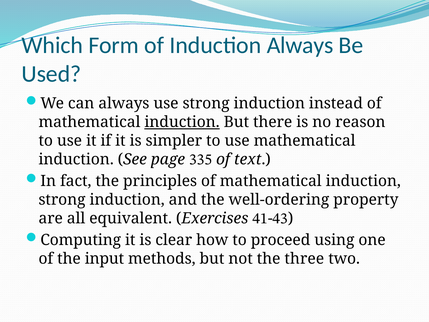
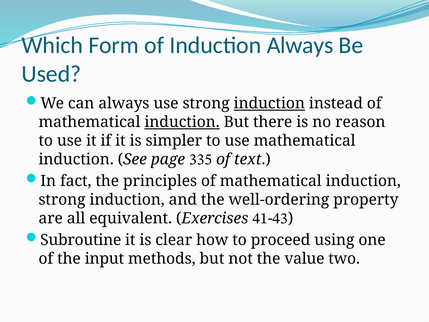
induction underline: none -> present (269, 103)
Computing: Computing -> Subroutine (81, 240)
three: three -> value (304, 259)
